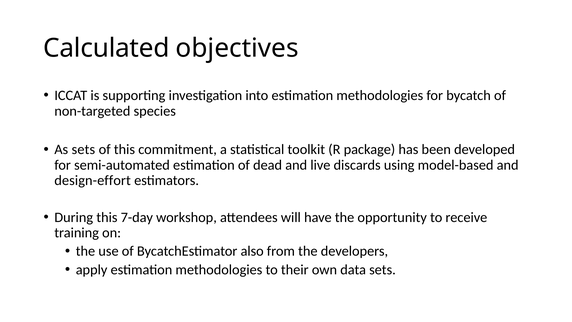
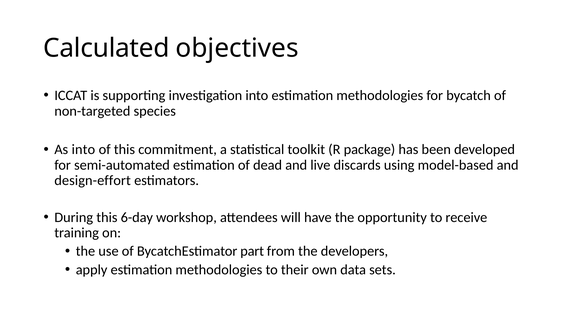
As sets: sets -> into (83, 149)
7-day: 7-day -> 6-day (137, 217)
also: also -> part (252, 251)
